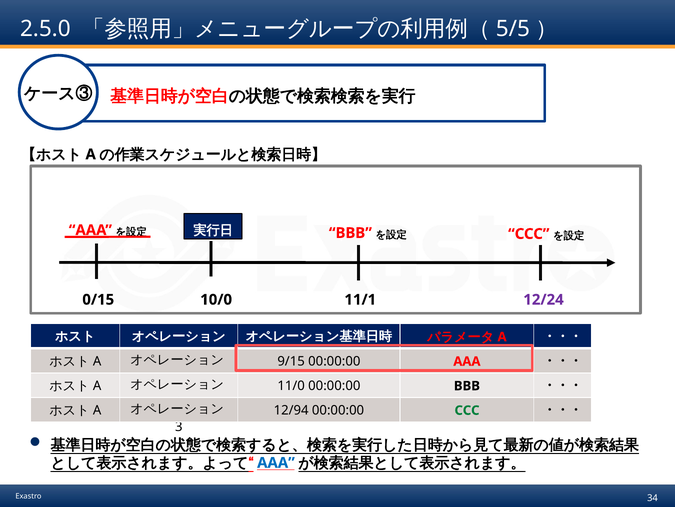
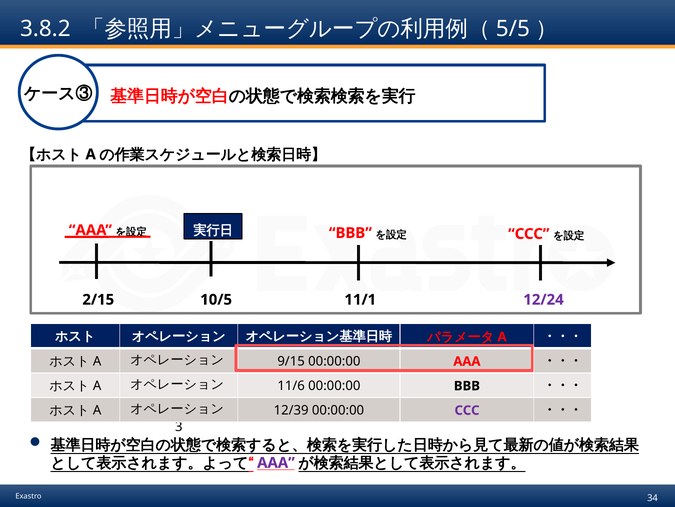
2.5.0: 2.5.0 -> 3.8.2 (45, 29)
0/15: 0/15 -> 2/15 (98, 299)
10/0: 10/0 -> 10/5 (216, 299)
11/0: 11/0 -> 11/6 (291, 385)
12/94: 12/94 -> 12/39 (291, 410)
CCC colour: green -> purple (467, 410)
AAA colour: blue -> purple (276, 462)
